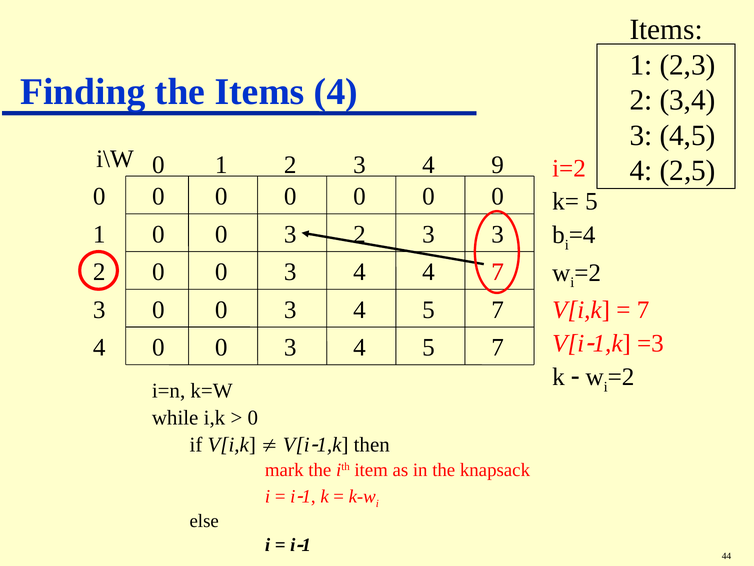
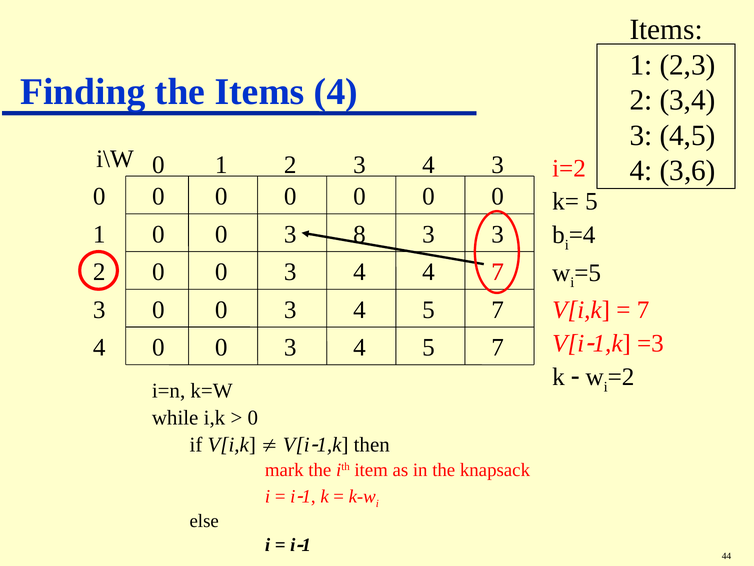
4 9: 9 -> 3 (498, 165)
2,5: 2,5 -> 3,6 (688, 170)
3 2: 2 -> 8 (359, 234)
=2: =2 -> =5 (588, 273)
